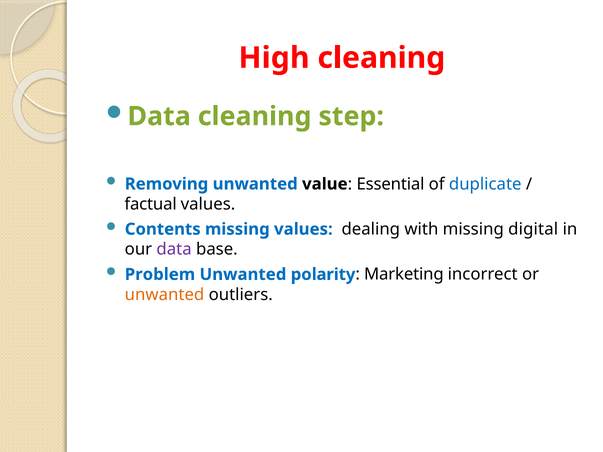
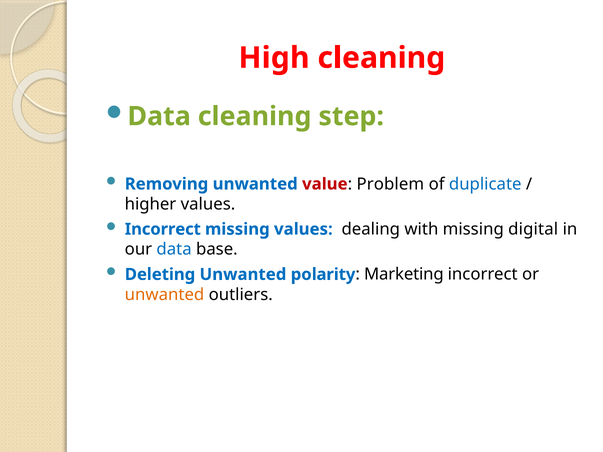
value colour: black -> red (325, 184)
Essential: Essential -> Problem (390, 184)
factual: factual -> higher (151, 204)
Contents: Contents -> Incorrect (163, 229)
data colour: purple -> blue (174, 249)
Problem: Problem -> Deleting (160, 275)
